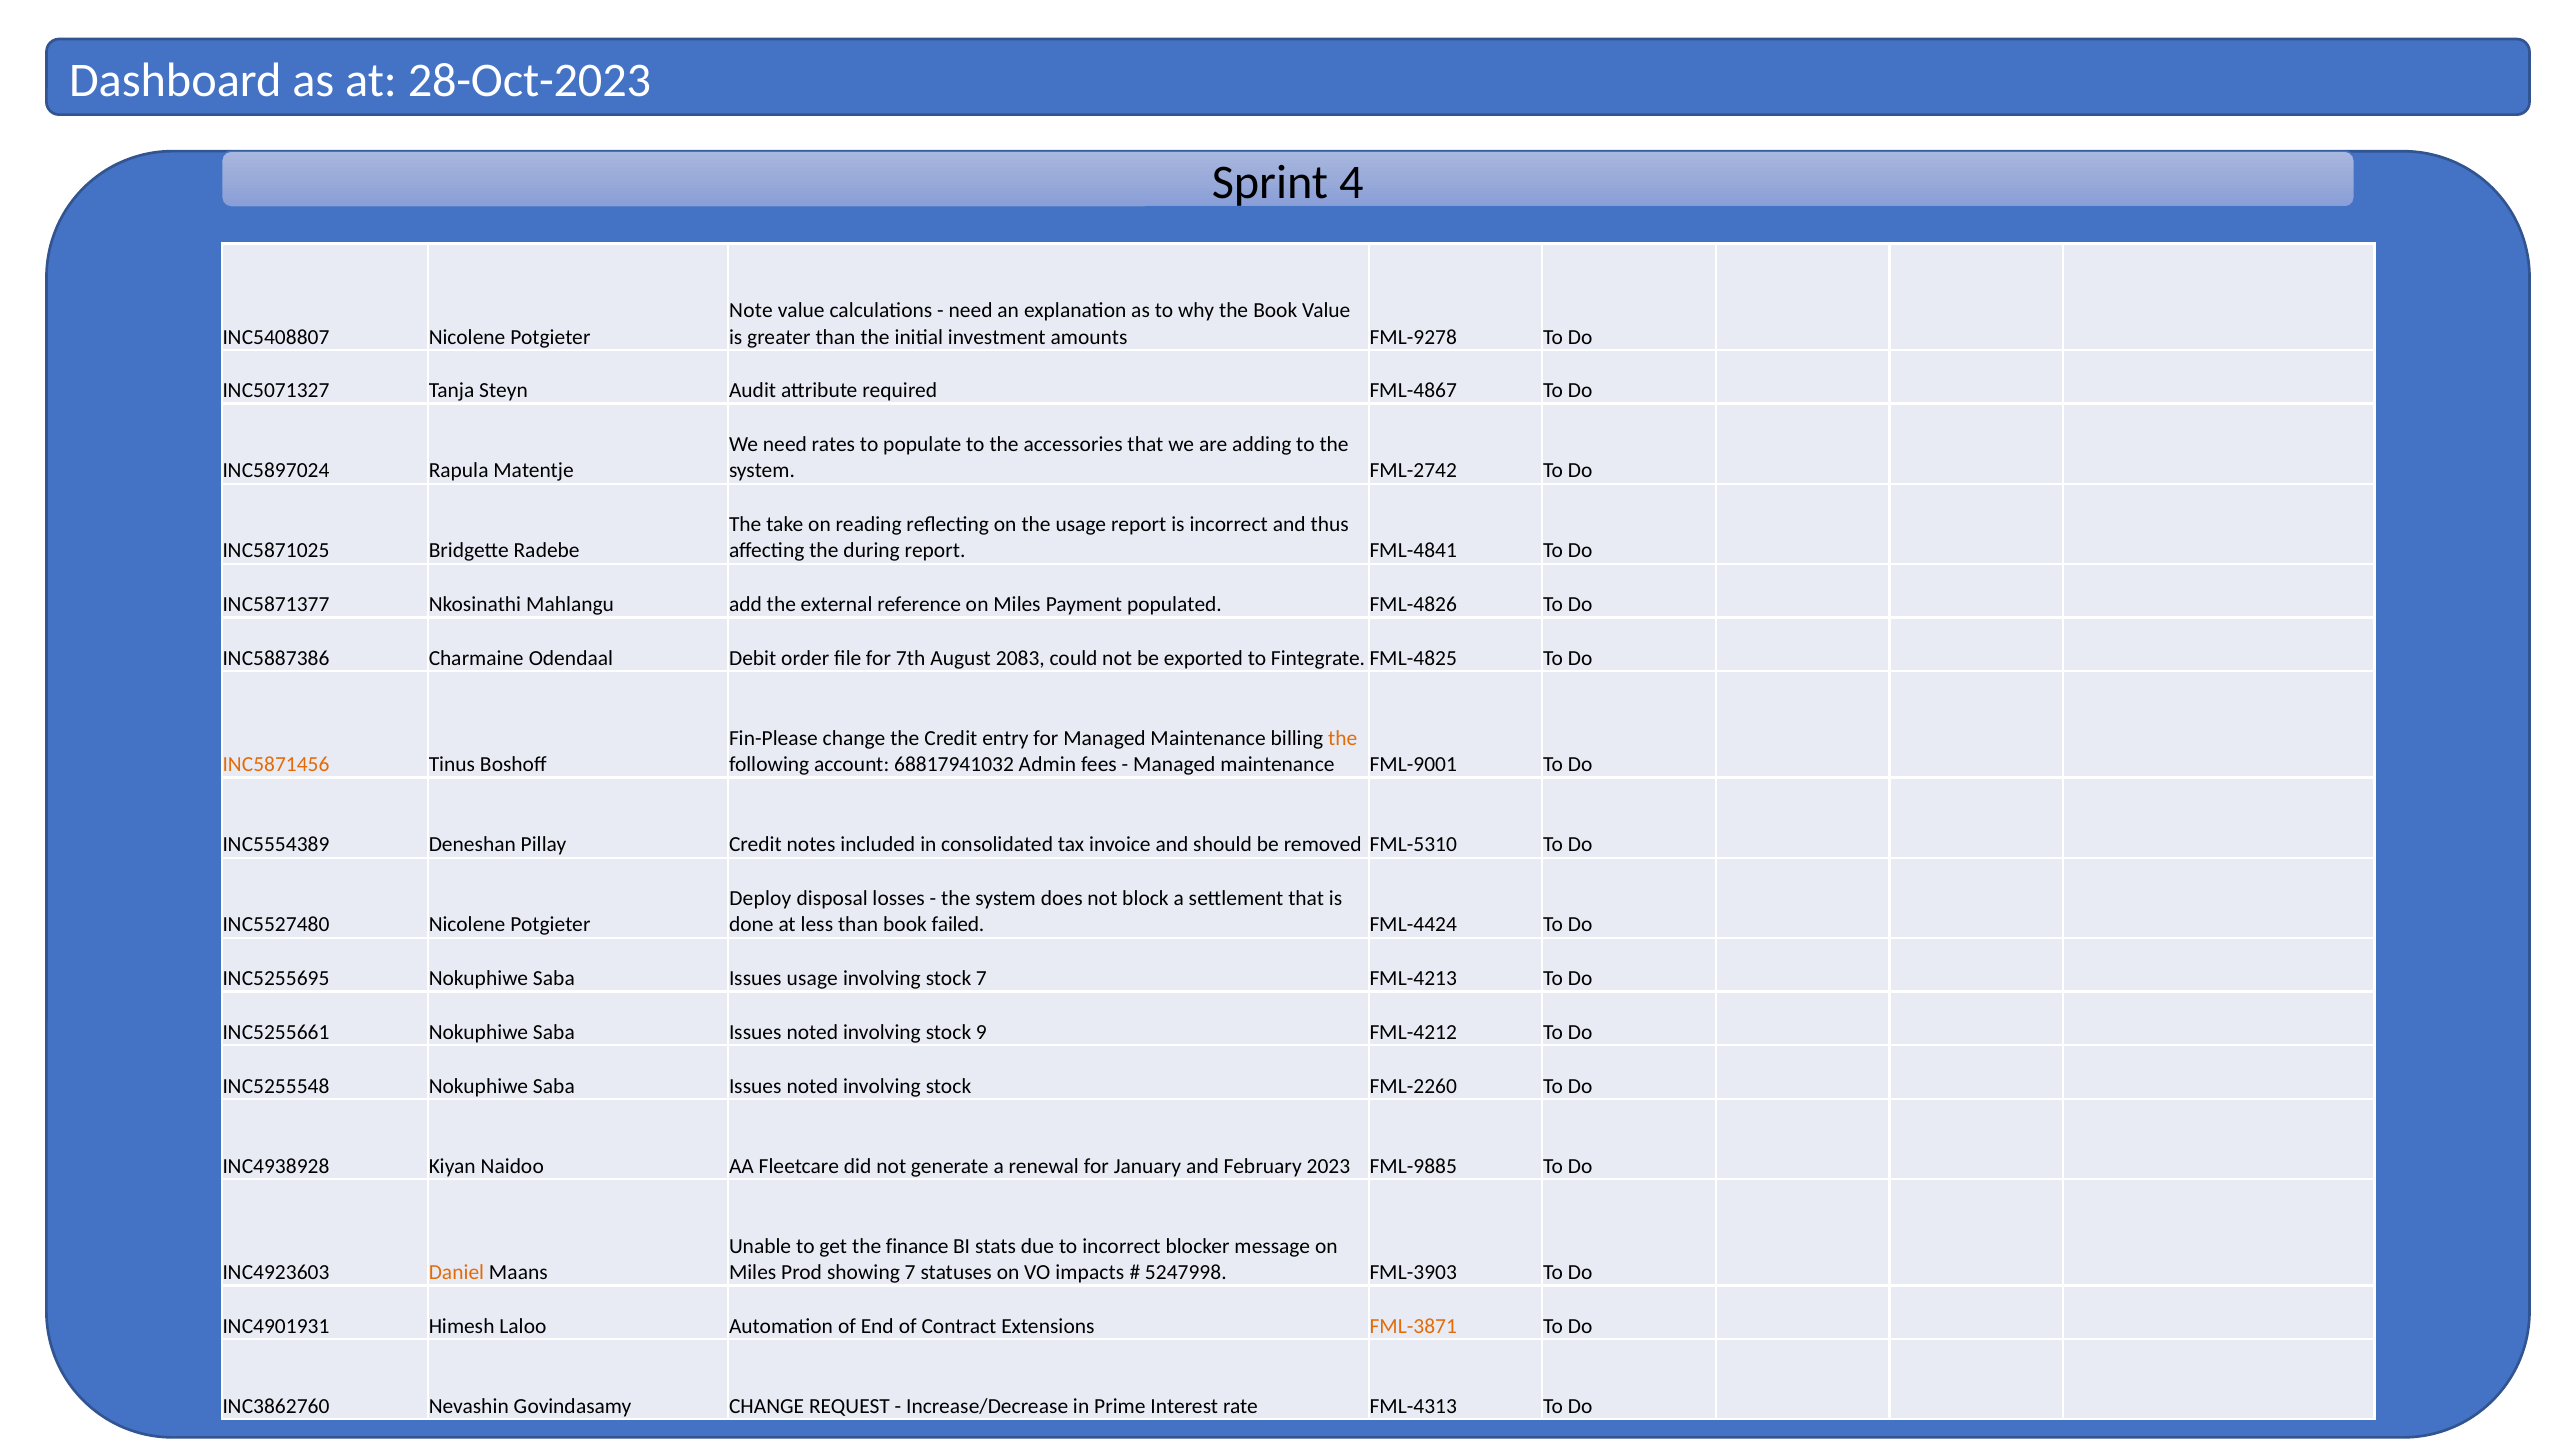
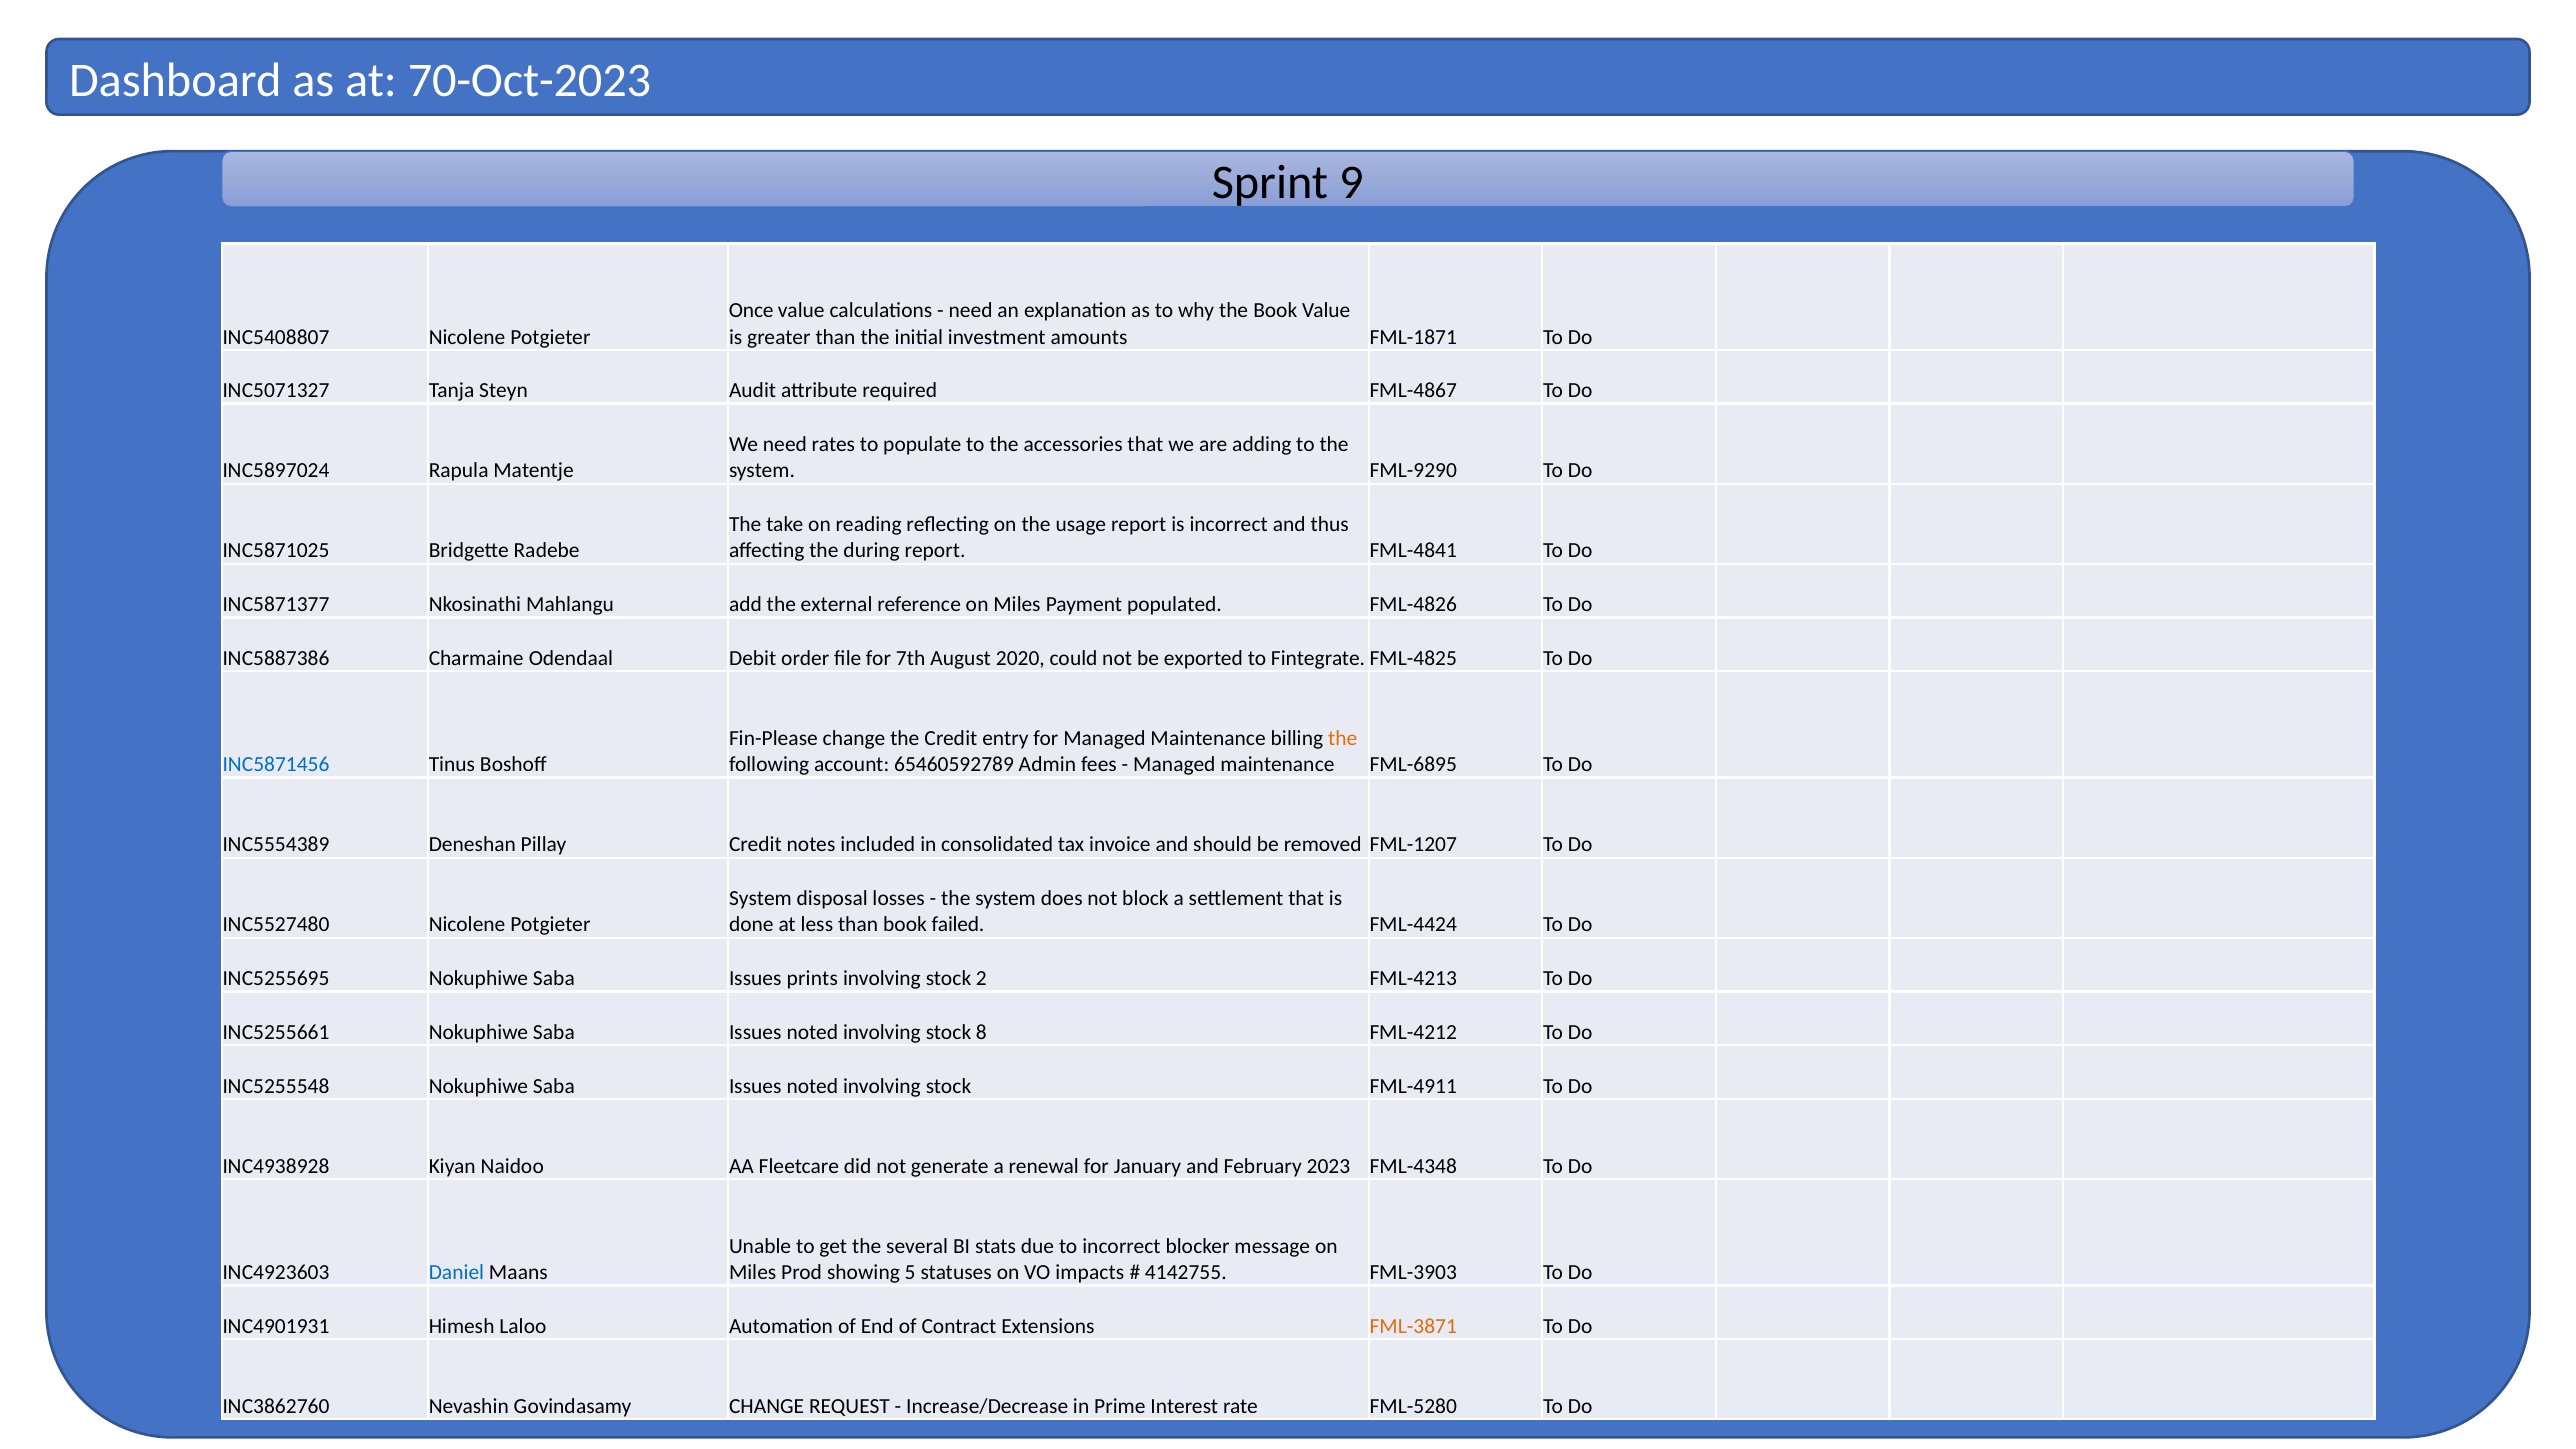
28-Oct-2023: 28-Oct-2023 -> 70-Oct-2023 (529, 80)
4: 4 -> 9 (1351, 182)
Note: Note -> Once (751, 311)
FML-9278: FML-9278 -> FML-1871 (1413, 337)
FML-2742: FML-2742 -> FML-9290 (1413, 471)
2083: 2083 -> 2020 (1020, 658)
INC5871456 colour: orange -> blue (276, 765)
68817941032: 68817941032 -> 65460592789 (954, 765)
FML-9001: FML-9001 -> FML-6895 (1413, 765)
FML-5310: FML-5310 -> FML-1207 (1413, 845)
Deploy: Deploy -> System (760, 899)
Issues usage: usage -> prints (812, 979)
stock 7: 7 -> 2 (981, 979)
9: 9 -> 8 (981, 1032)
FML-2260: FML-2260 -> FML-4911 (1413, 1086)
FML-9885: FML-9885 -> FML-4348 (1413, 1166)
finance: finance -> several (917, 1246)
Daniel colour: orange -> blue (456, 1273)
showing 7: 7 -> 5 (910, 1273)
5247998: 5247998 -> 4142755 (1186, 1273)
FML-4313: FML-4313 -> FML-5280 (1413, 1406)
